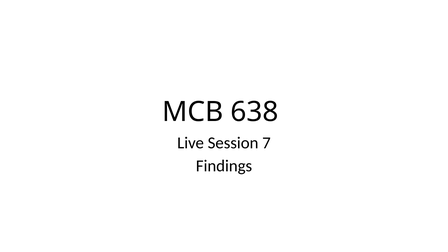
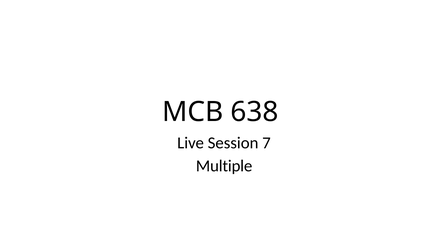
Findings: Findings -> Multiple (224, 166)
